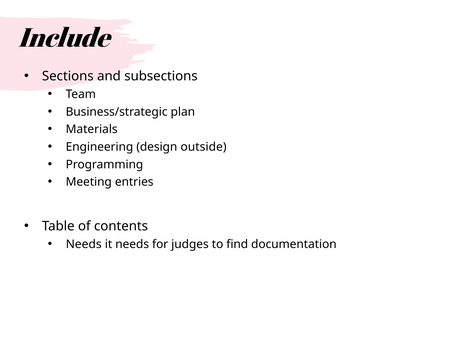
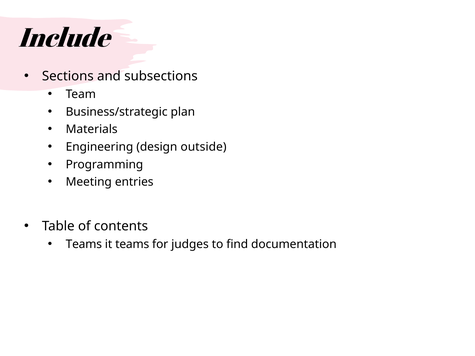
Needs: Needs -> Teams (84, 245)
it needs: needs -> teams (132, 245)
